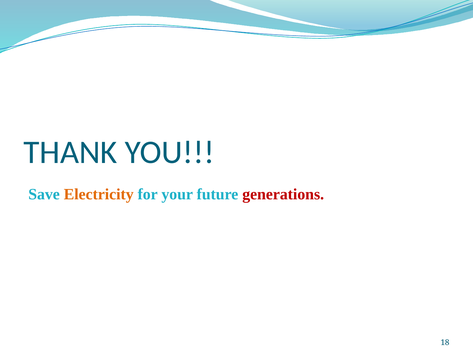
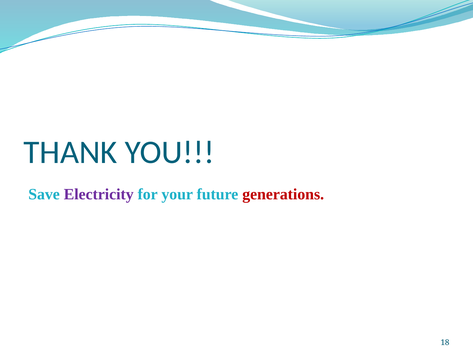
Electricity colour: orange -> purple (99, 194)
